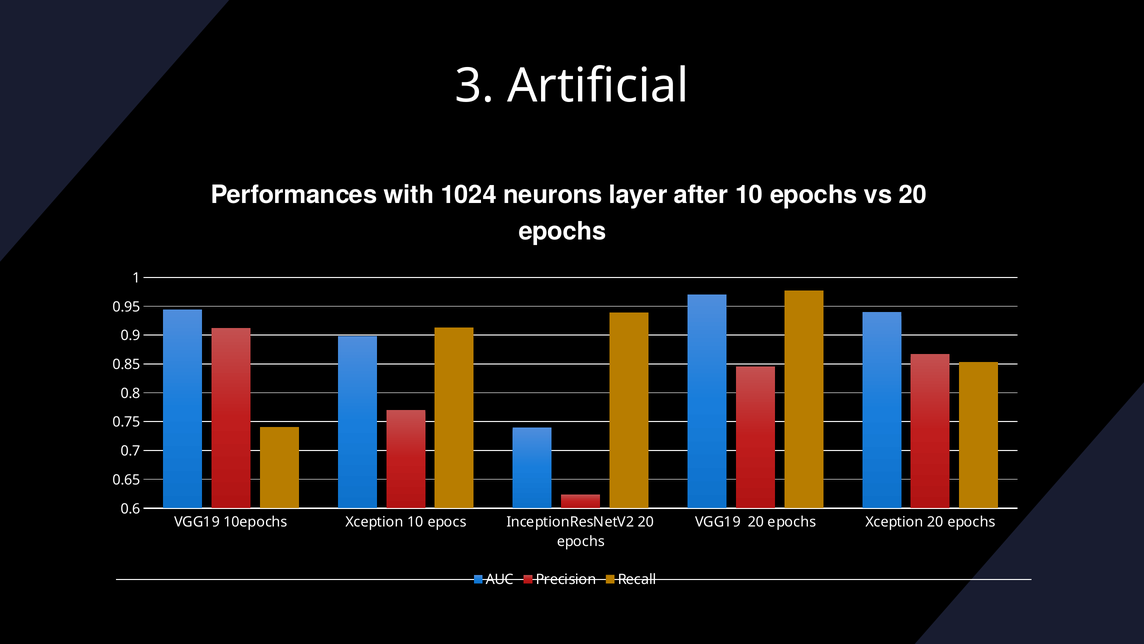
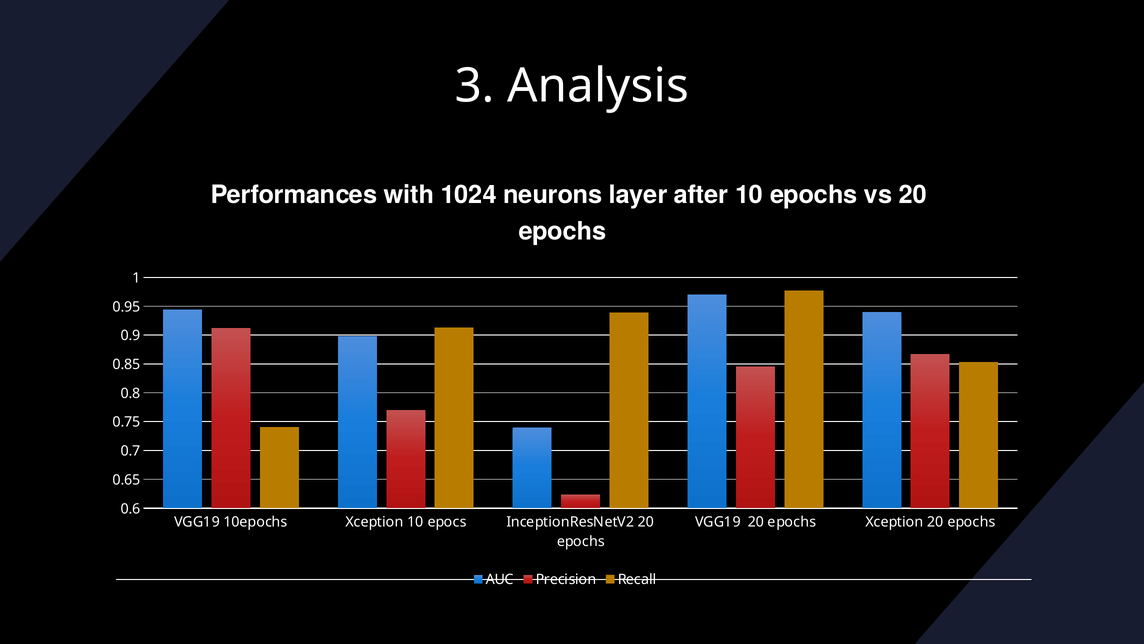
Artificial: Artificial -> Analysis (598, 86)
